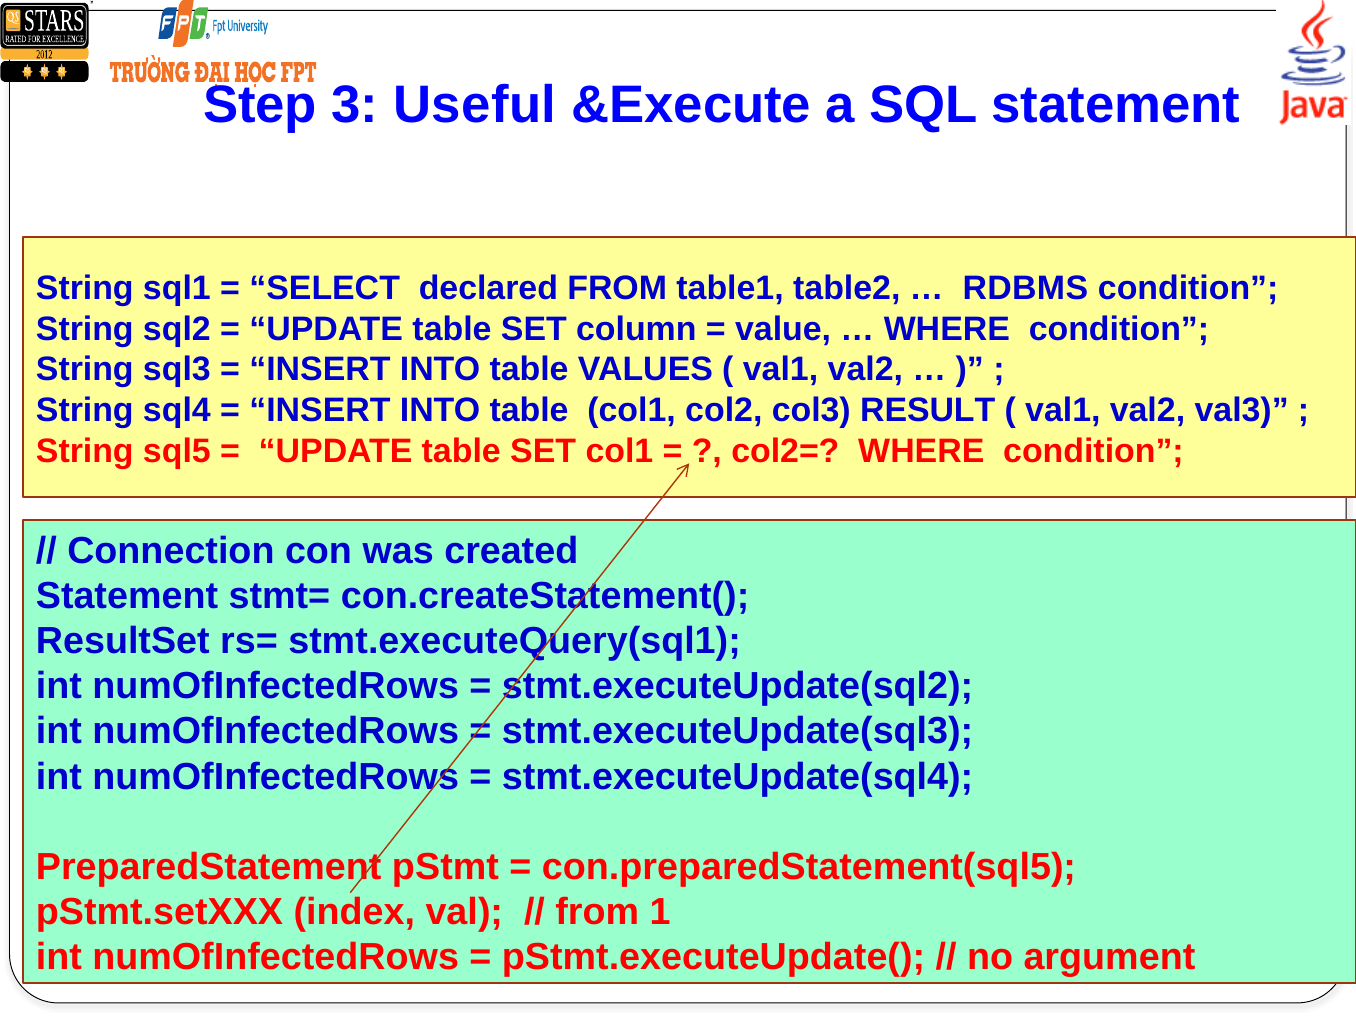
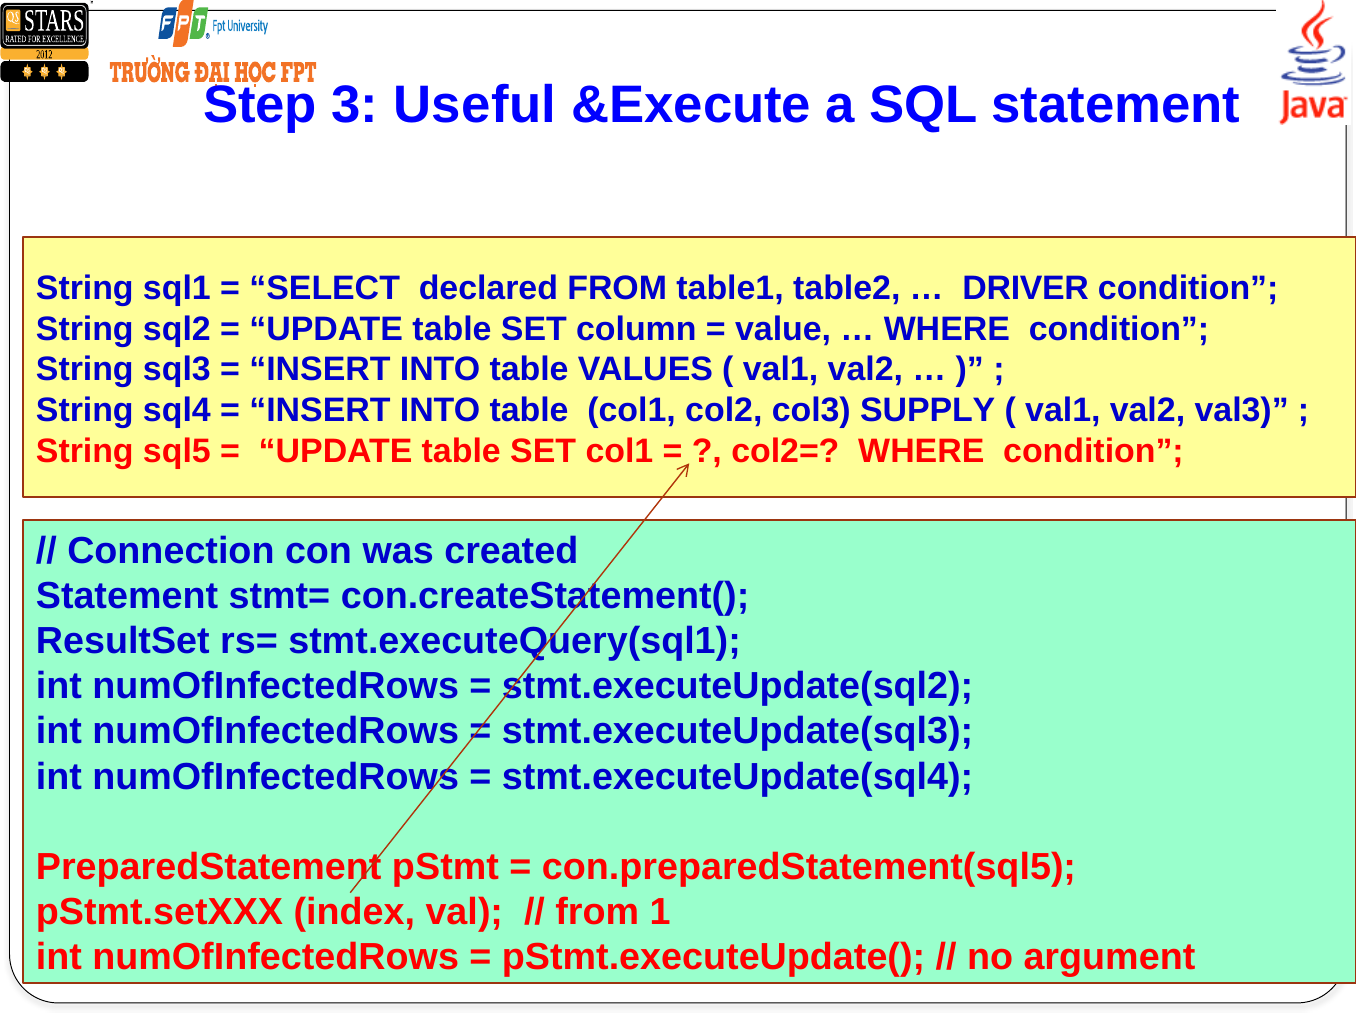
RDBMS: RDBMS -> DRIVER (1026, 288)
RESULT: RESULT -> SUPPLY (928, 410)
